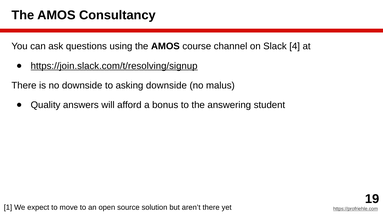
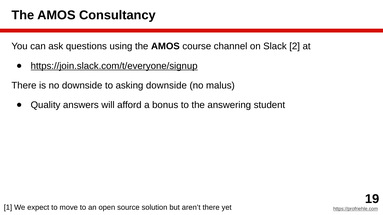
4: 4 -> 2 (295, 46)
https://join.slack.com/t/resolving/signup: https://join.slack.com/t/resolving/signup -> https://join.slack.com/t/everyone/signup (114, 66)
